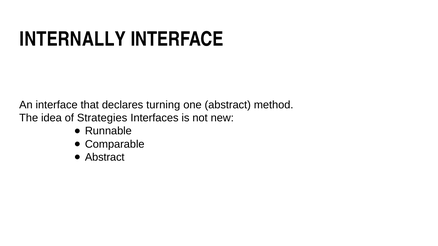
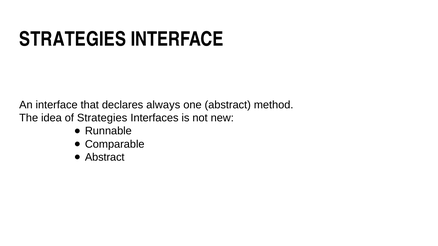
INTERNALLY: INTERNALLY -> STRATEGIES (73, 39)
turning: turning -> always (163, 105)
